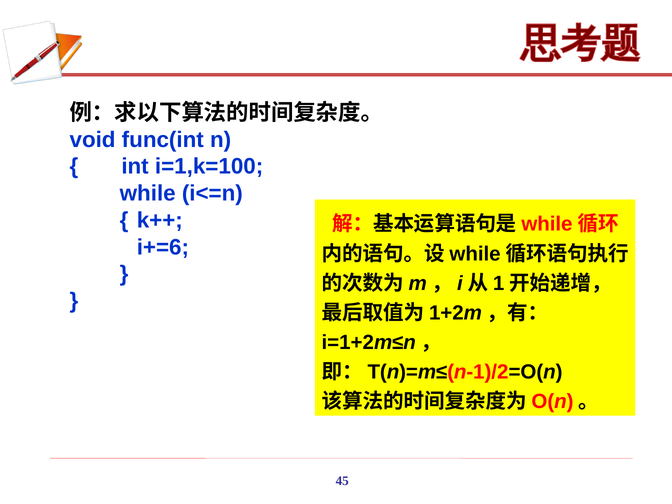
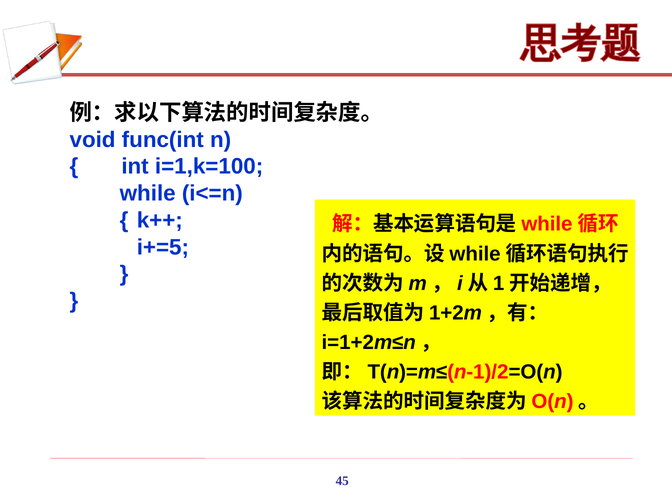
i+=6: i+=6 -> i+=5 (163, 247)
